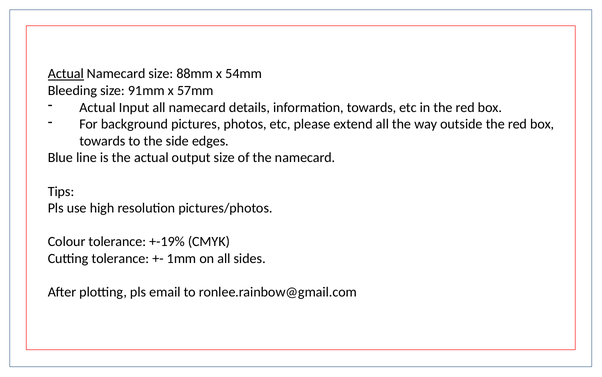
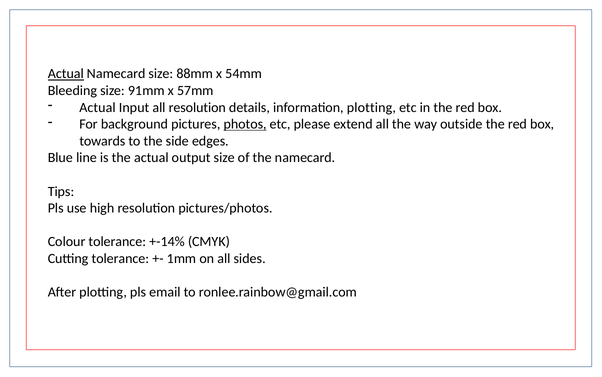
all namecard: namecard -> resolution (197, 107)
information towards: towards -> plotting (371, 107)
photos underline: none -> present (245, 124)
+-19%: +-19% -> +-14% (167, 242)
